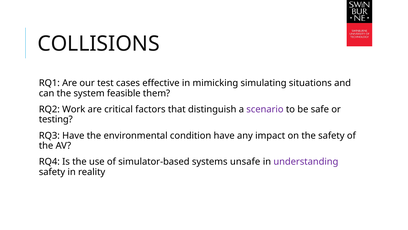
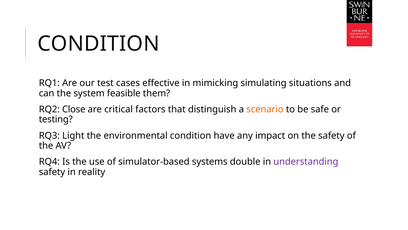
COLLISIONS: COLLISIONS -> CONDITION (98, 44)
Work: Work -> Close (74, 109)
scenario colour: purple -> orange (265, 109)
RQ3 Have: Have -> Light (73, 135)
unsafe: unsafe -> double (245, 161)
